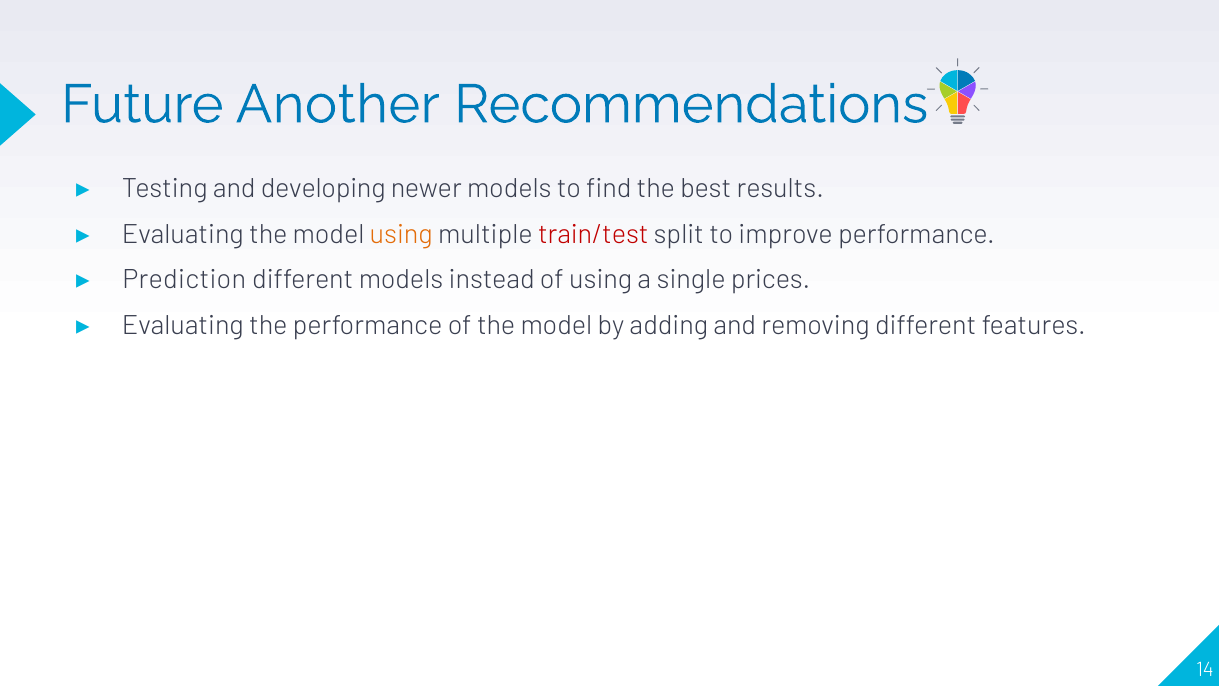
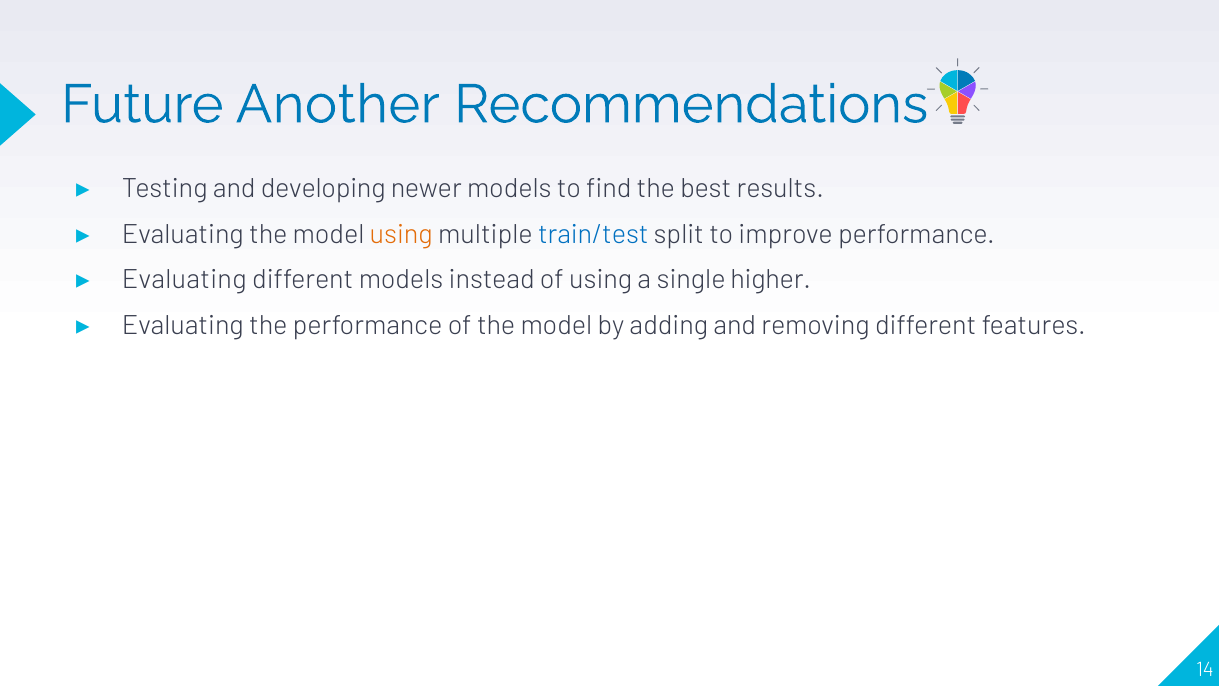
train/test colour: red -> blue (593, 234)
Prediction: Prediction -> Evaluating (184, 280)
prices: prices -> higher (771, 280)
